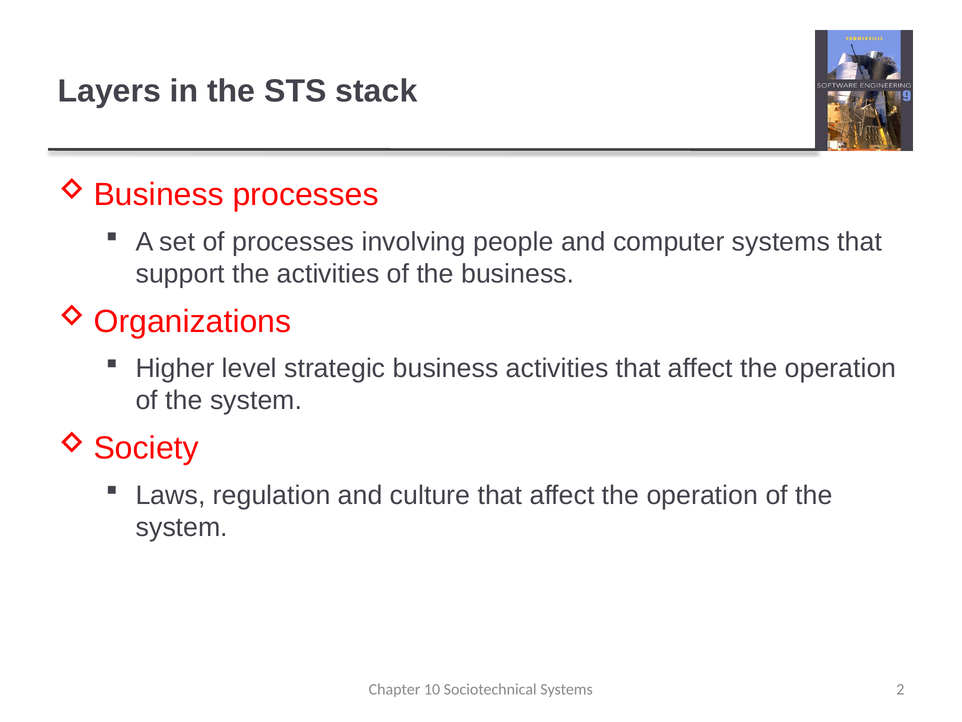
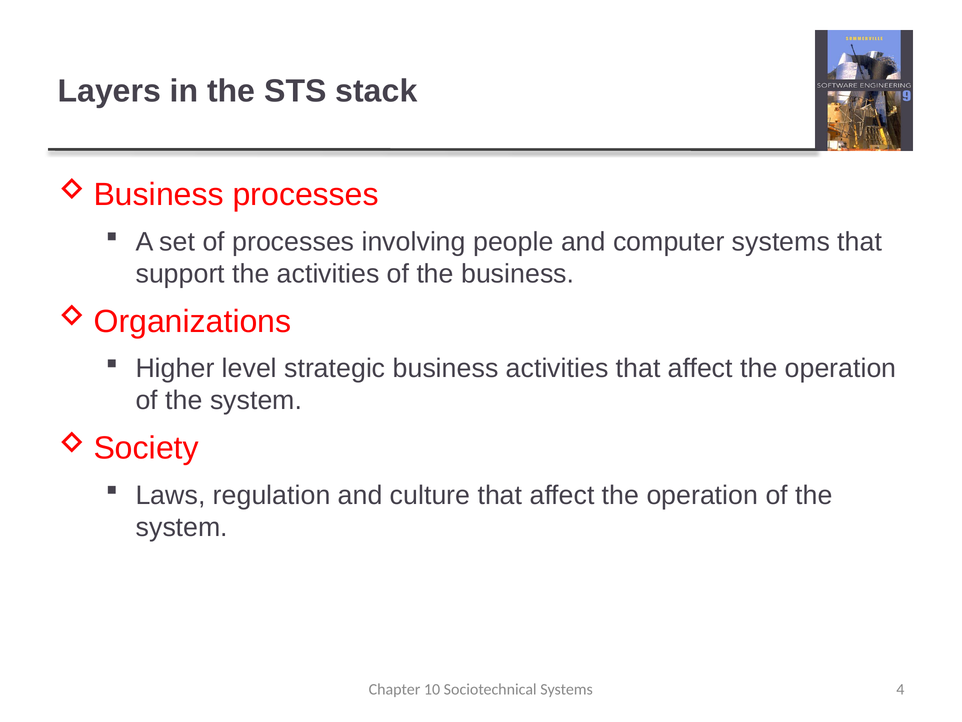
2: 2 -> 4 (900, 689)
